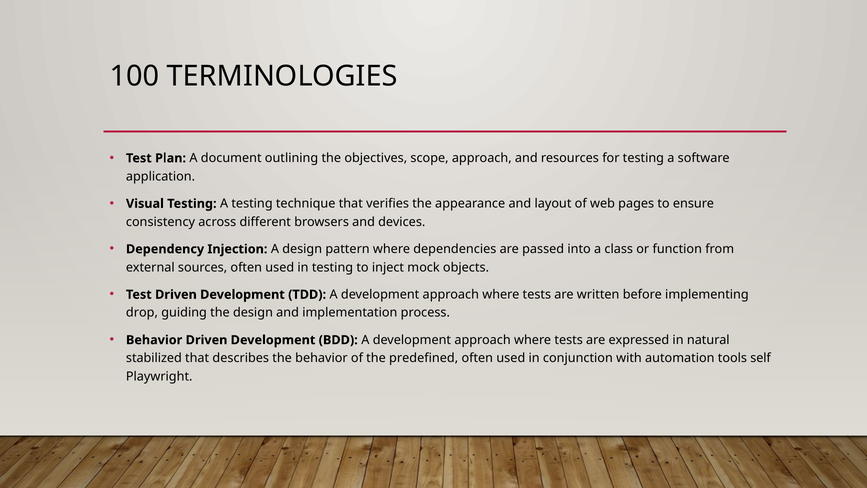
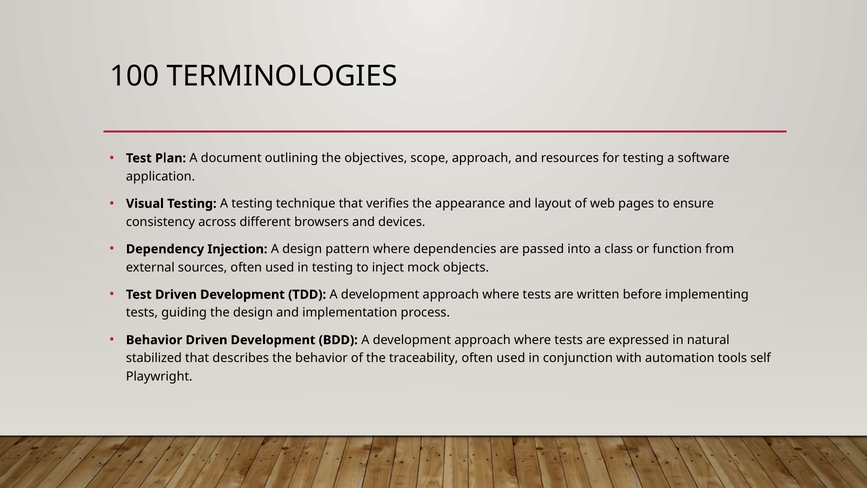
drop: drop -> tests (142, 313)
predefined: predefined -> traceability (424, 358)
